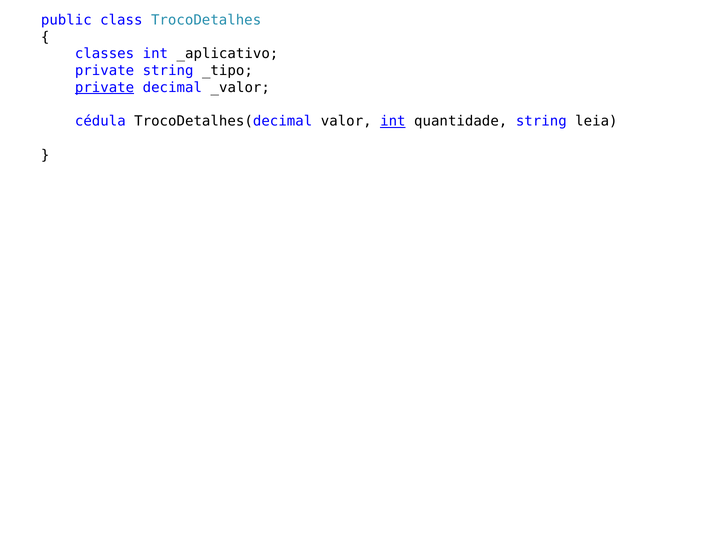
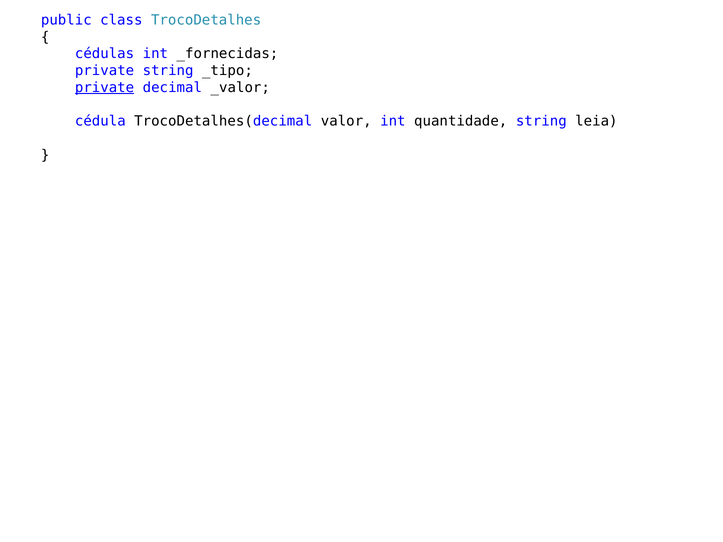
classes: classes -> cédulas (105, 54)
_aplicativo: _aplicativo -> _fornecidas (227, 54)
int underline: present -> none (393, 121)
